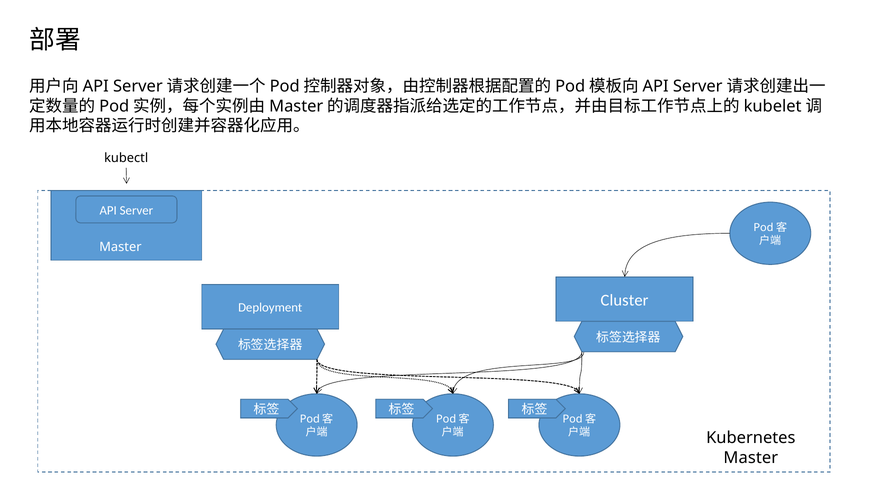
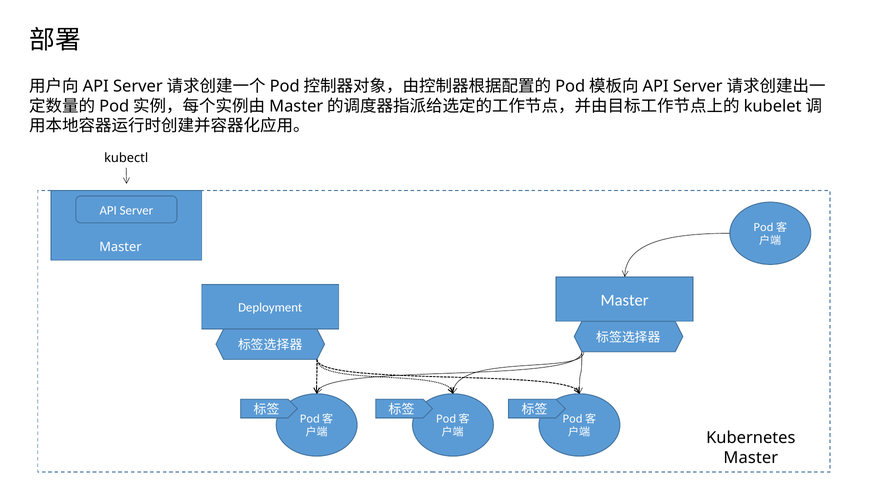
Deployment Cluster: Cluster -> Master (625, 300)
